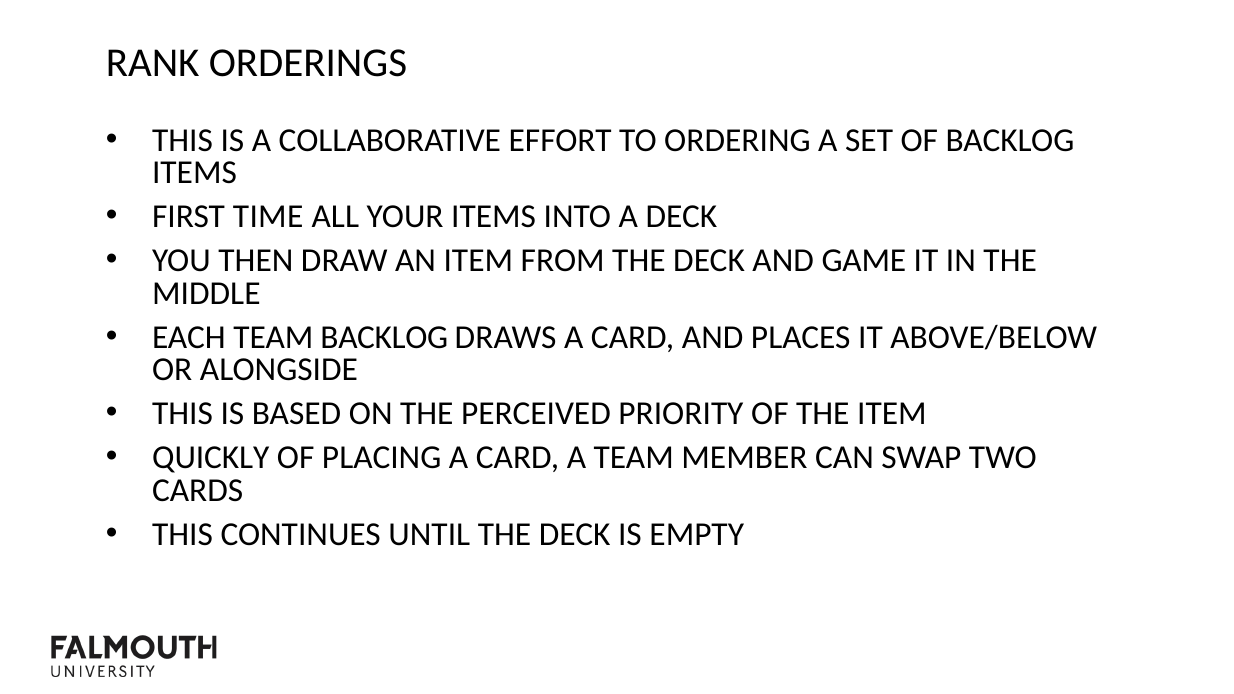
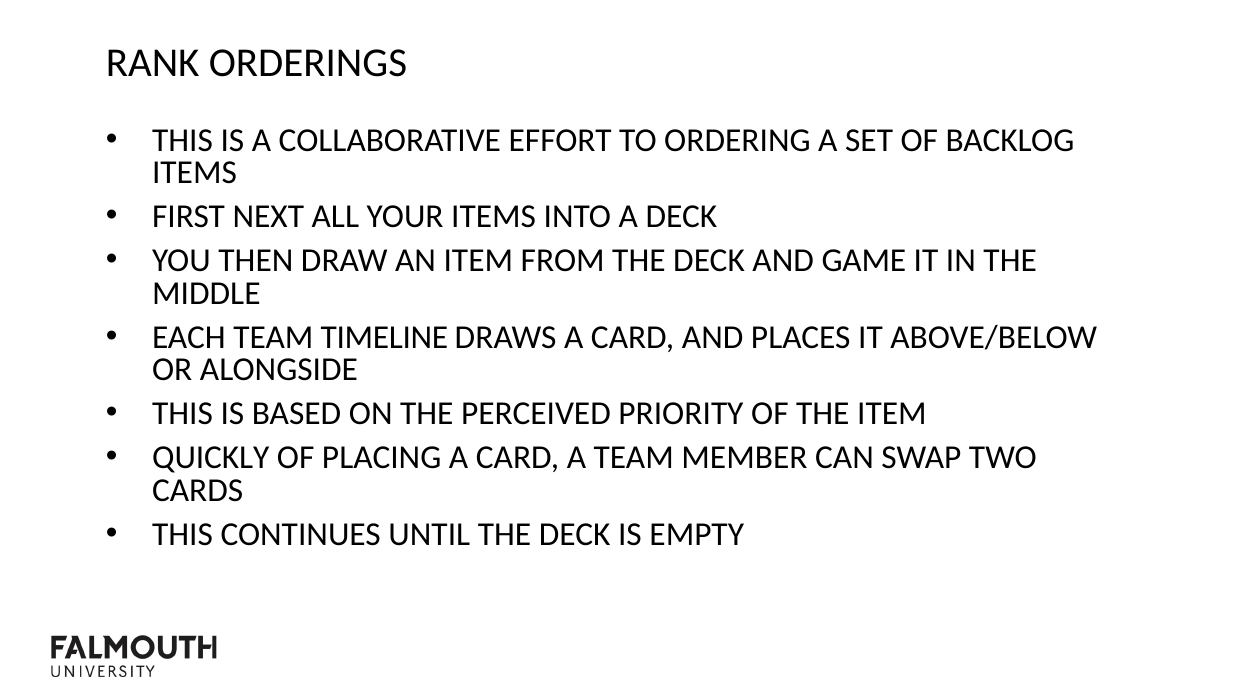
TIME: TIME -> NEXT (268, 217)
TEAM BACKLOG: BACKLOG -> TIMELINE (384, 337)
